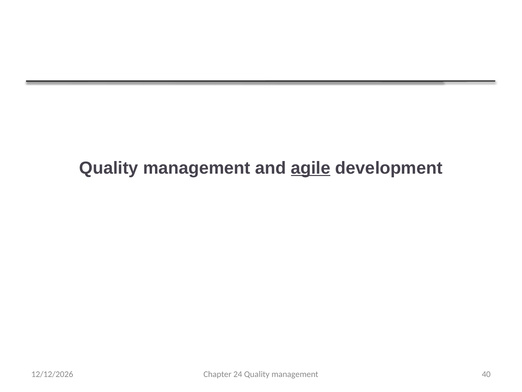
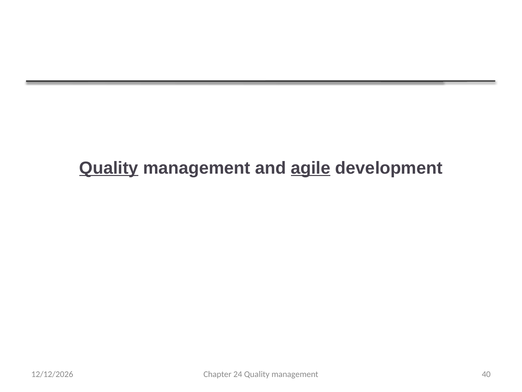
Quality underline: none -> present (109, 168)
